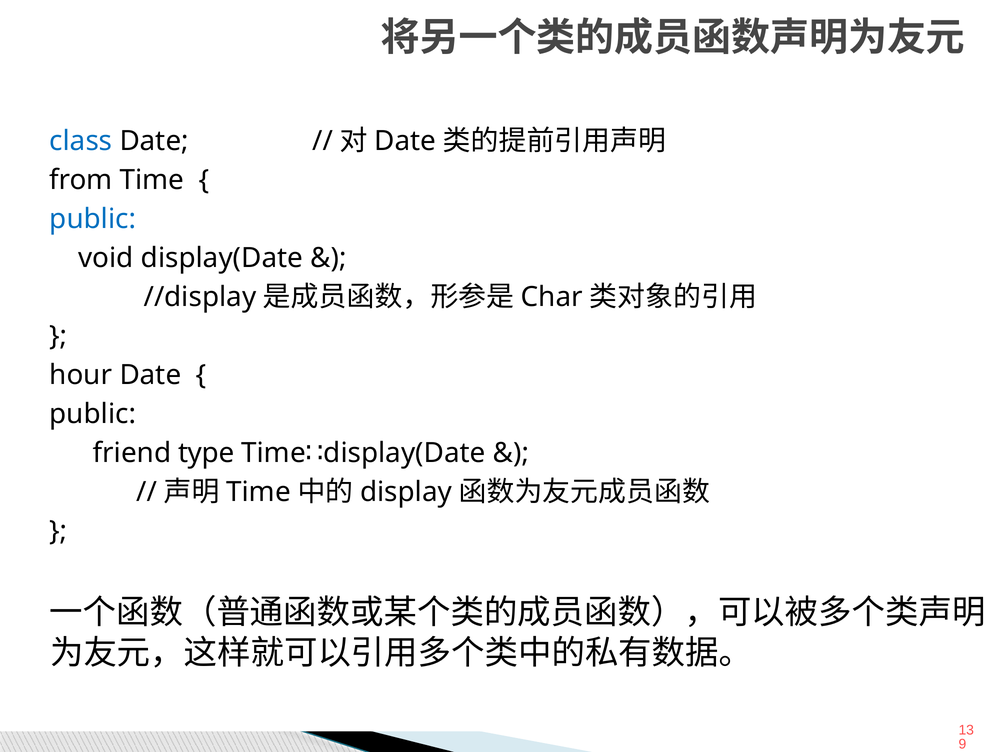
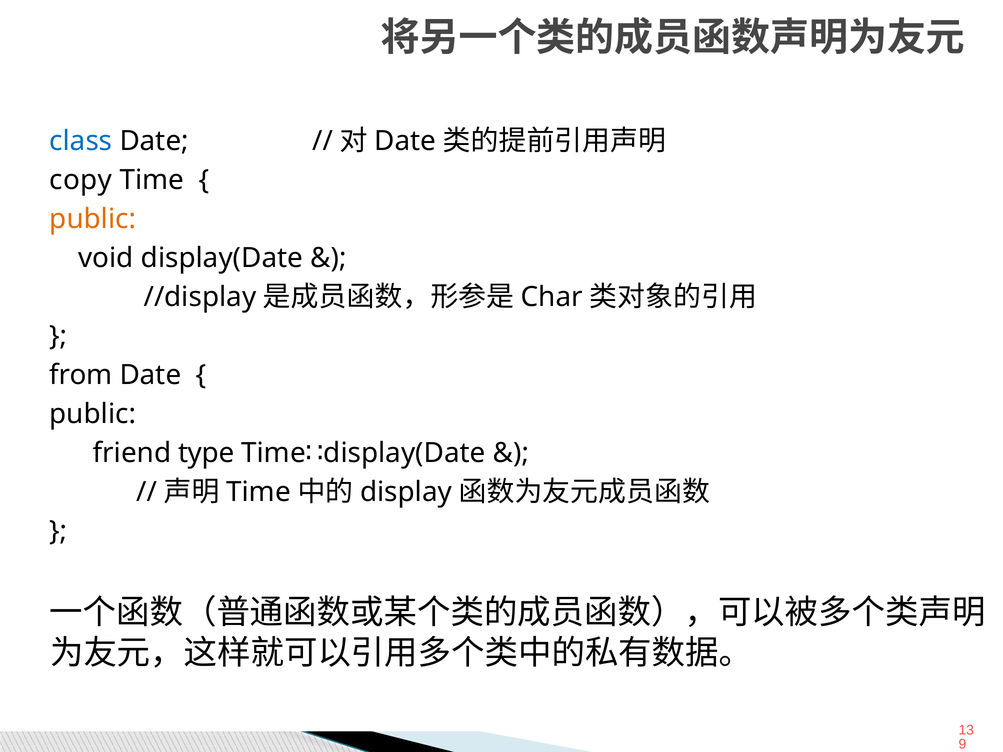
from: from -> copy (81, 180)
public colour: blue -> orange (93, 219)
hour: hour -> from (81, 375)
